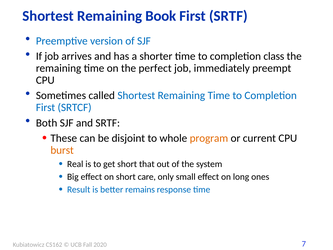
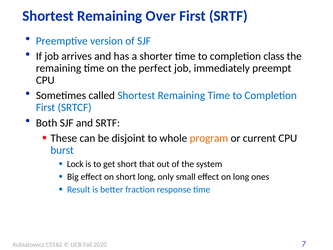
Book: Book -> Over (161, 16)
burst colour: orange -> blue (62, 150)
Real: Real -> Lock (75, 164)
short care: care -> long (147, 177)
remains: remains -> fraction (140, 189)
